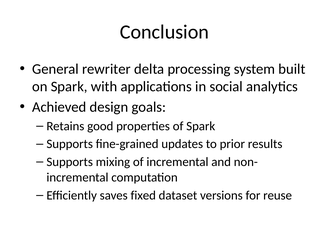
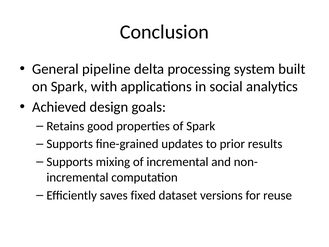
rewriter: rewriter -> pipeline (106, 69)
